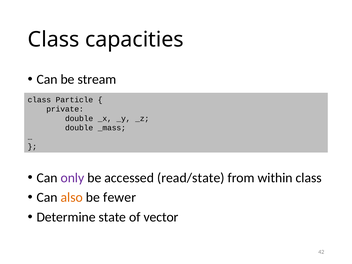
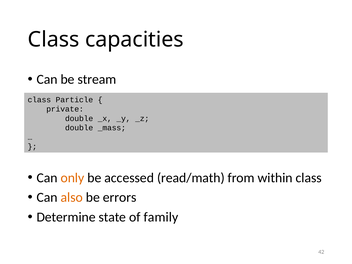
only colour: purple -> orange (72, 178)
read/state: read/state -> read/math (191, 178)
fewer: fewer -> errors (120, 197)
vector: vector -> family (161, 217)
